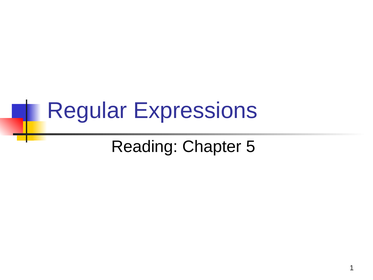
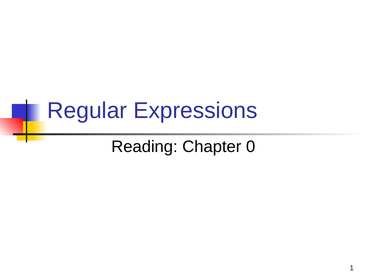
5: 5 -> 0 (251, 147)
